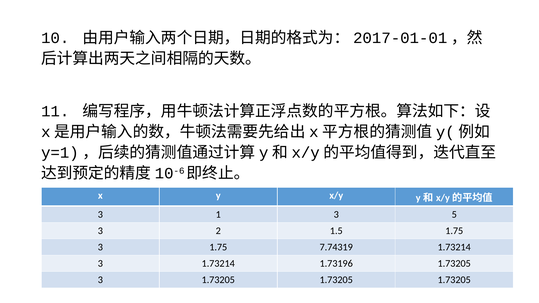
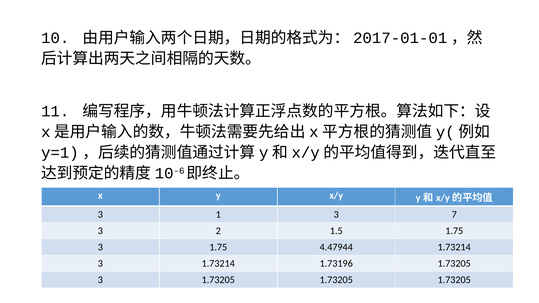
5: 5 -> 7 (454, 214)
7.74319: 7.74319 -> 4.47944 (336, 247)
